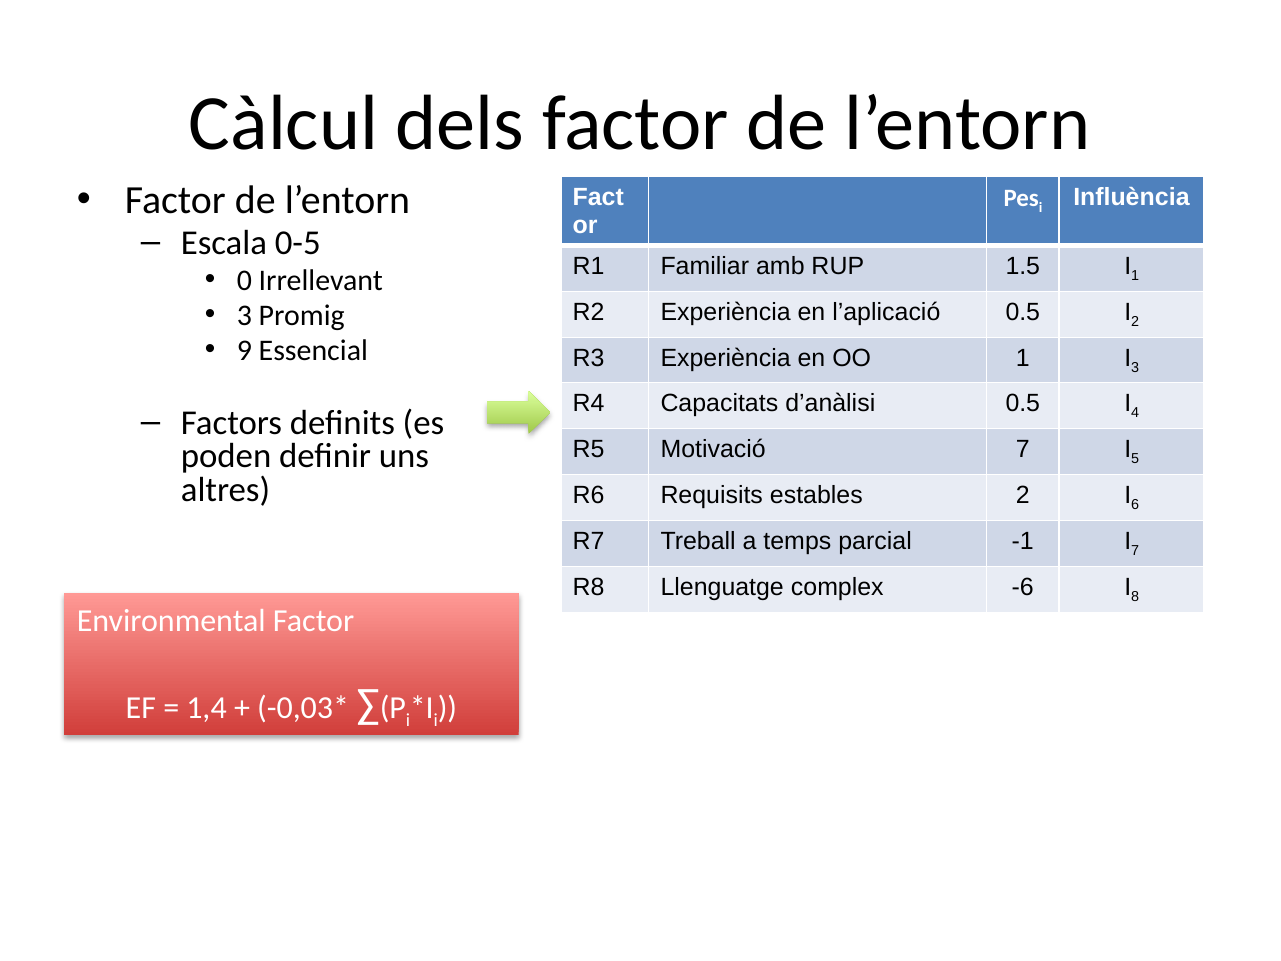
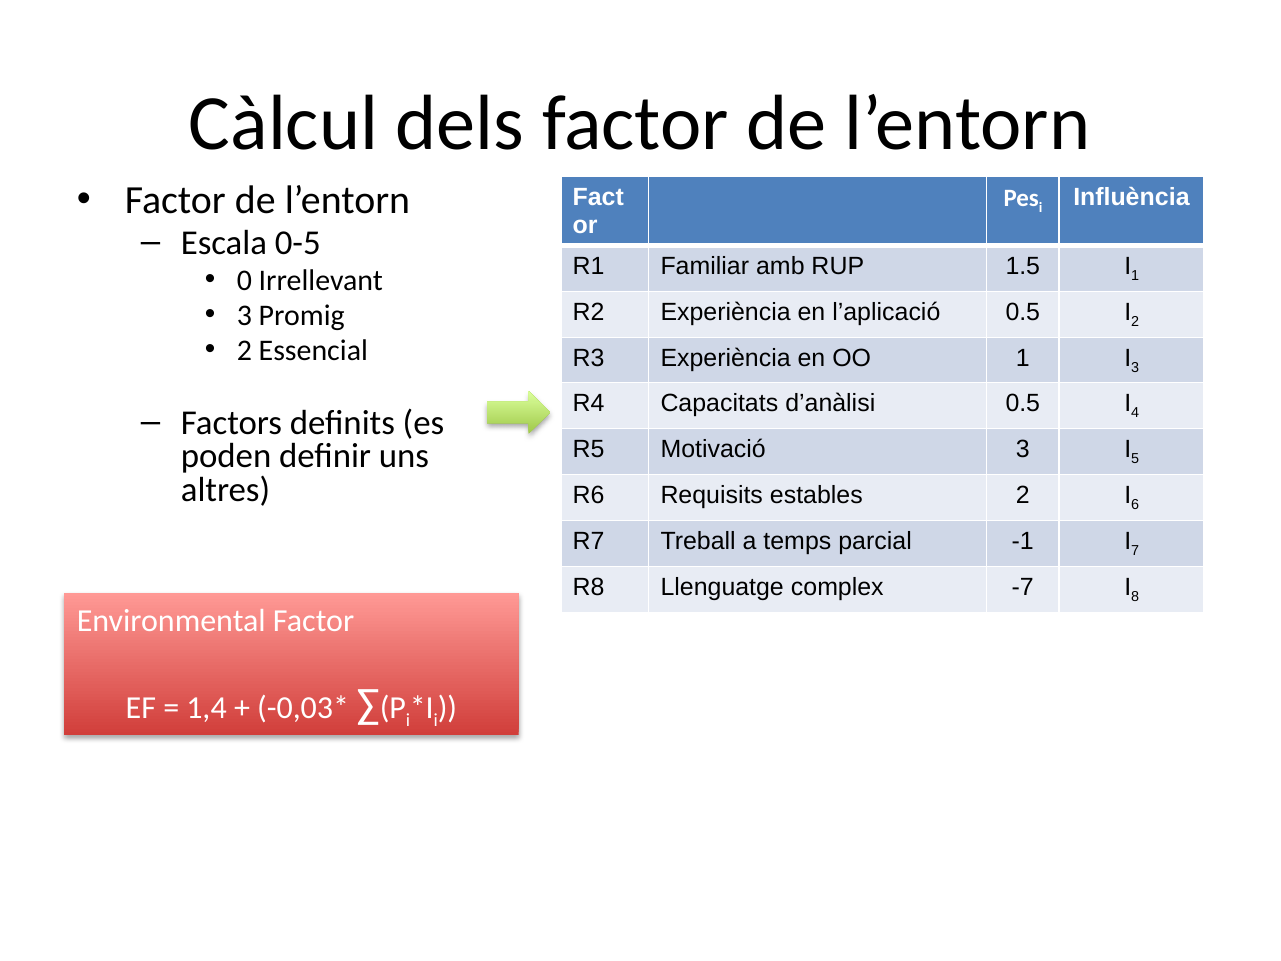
9: 9 -> 2 (245, 350)
Motivació 7: 7 -> 3 (1023, 449)
-6: -6 -> -7 (1023, 587)
